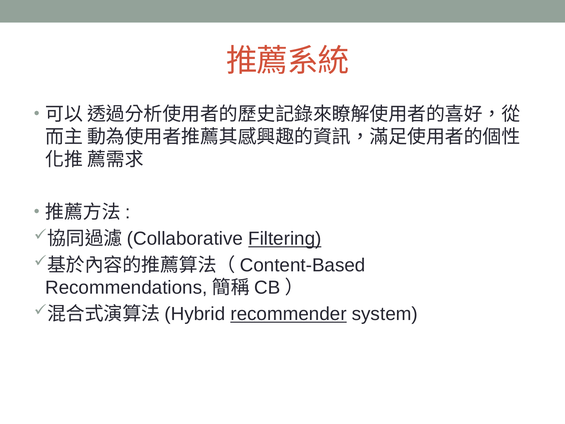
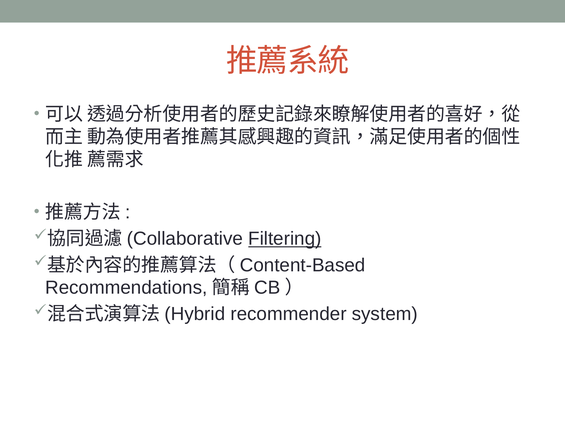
recommender underline: present -> none (289, 314)
